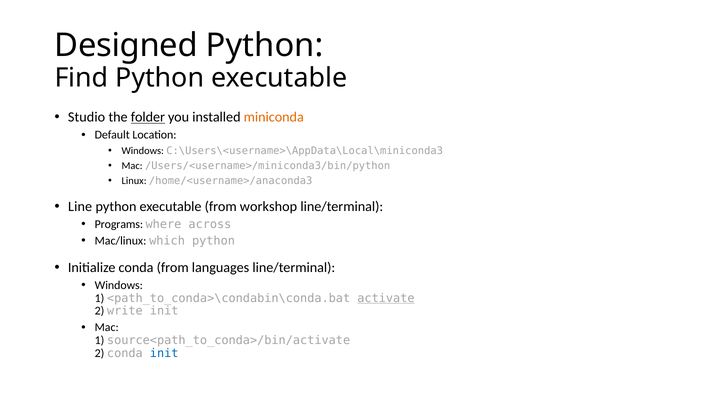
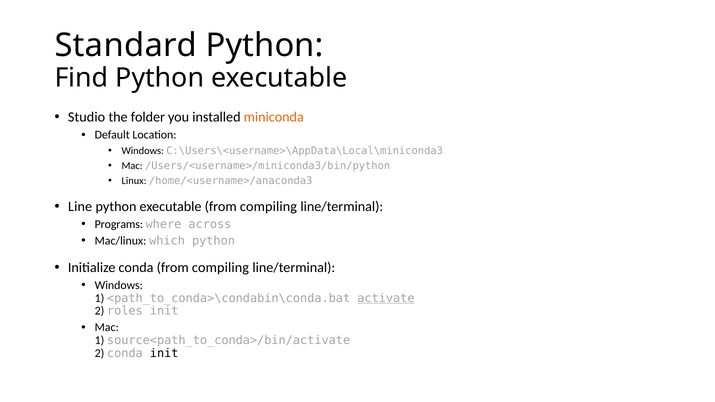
Designed: Designed -> Standard (126, 46)
folder underline: present -> none (148, 117)
executable from workshop: workshop -> compiling (268, 207)
conda from languages: languages -> compiling (220, 268)
write: write -> roles (125, 311)
init colour: blue -> black (164, 353)
